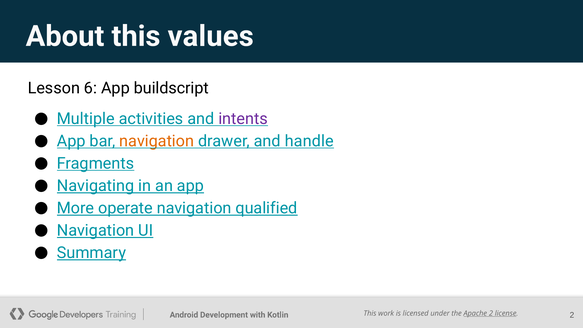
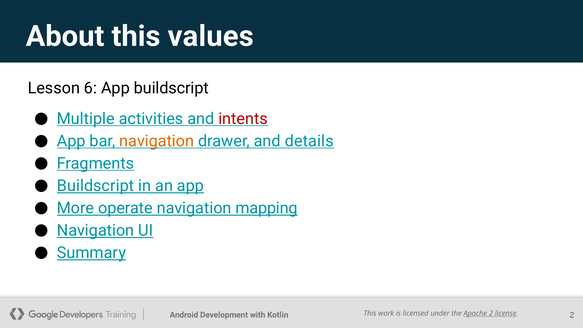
intents colour: purple -> red (243, 119)
handle: handle -> details (309, 141)
Navigating: Navigating -> Buildscript (96, 186)
qualified: qualified -> mapping (267, 208)
